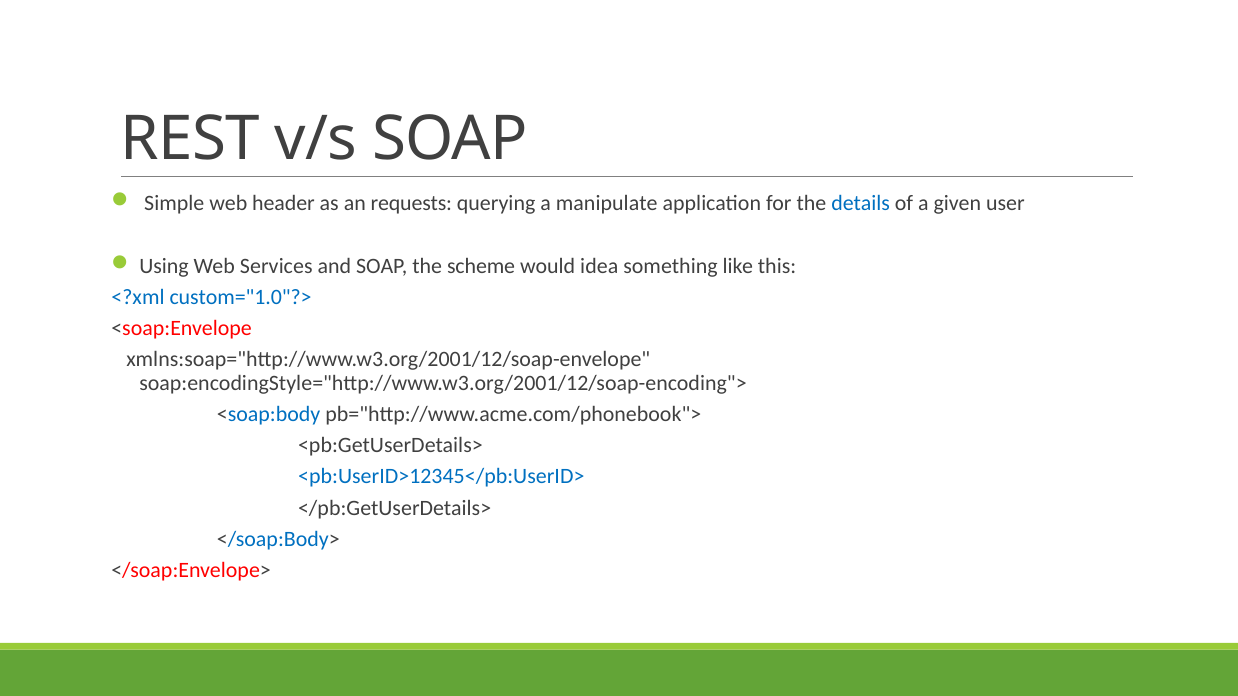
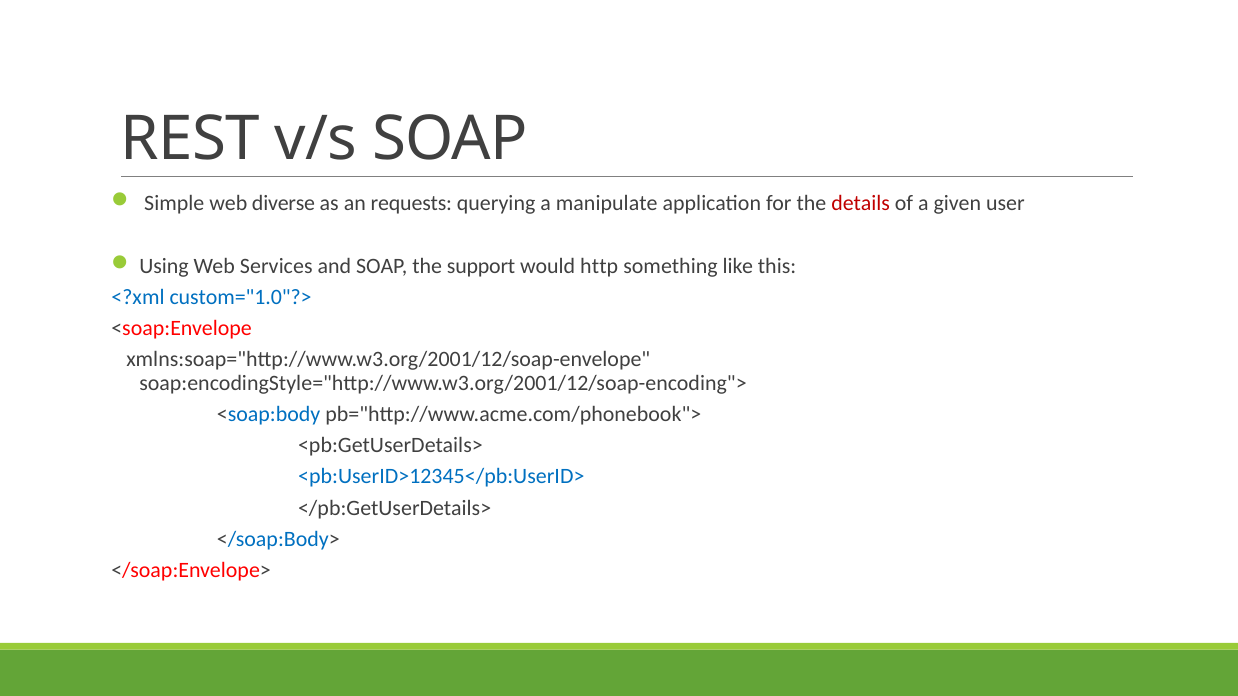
header: header -> diverse (284, 204)
details colour: blue -> red (861, 204)
scheme: scheme -> support (481, 266)
idea: idea -> http (599, 266)
